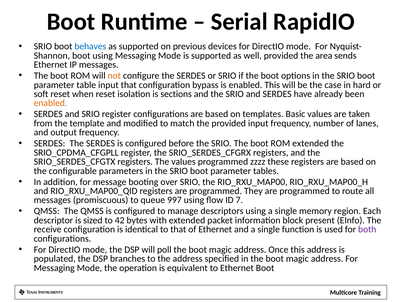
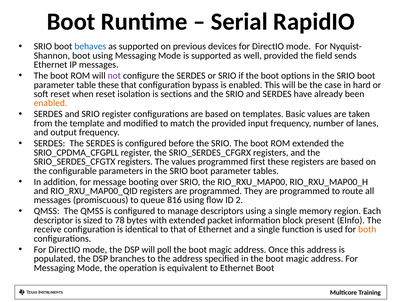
area: area -> field (324, 55)
not colour: orange -> purple (114, 76)
table input: input -> these (108, 85)
zzzz: zzzz -> first (258, 161)
997: 997 -> 816 (174, 200)
7: 7 -> 2 (239, 200)
42: 42 -> 78 (120, 220)
both colour: purple -> orange (367, 229)
